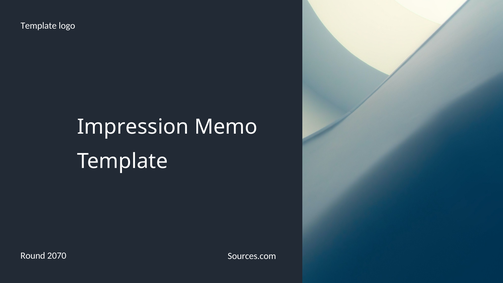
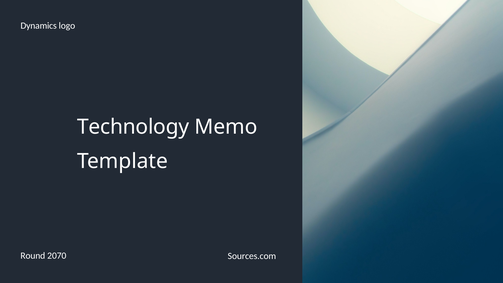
Template: Template -> Dynamics (39, 26)
Impression: Impression -> Technology (133, 127)
